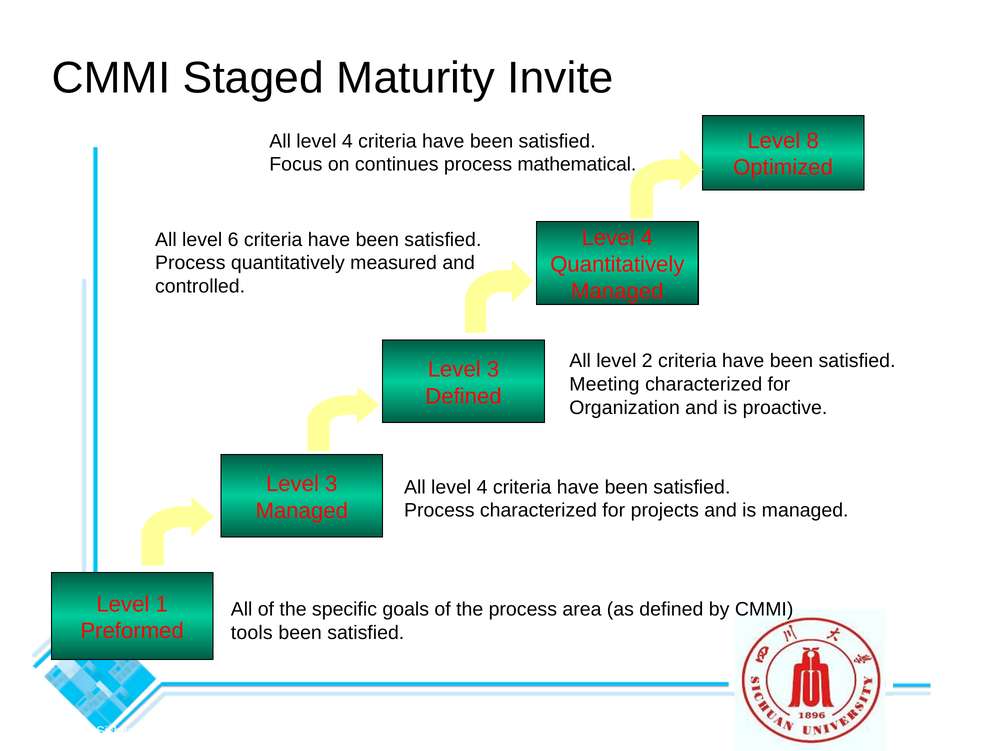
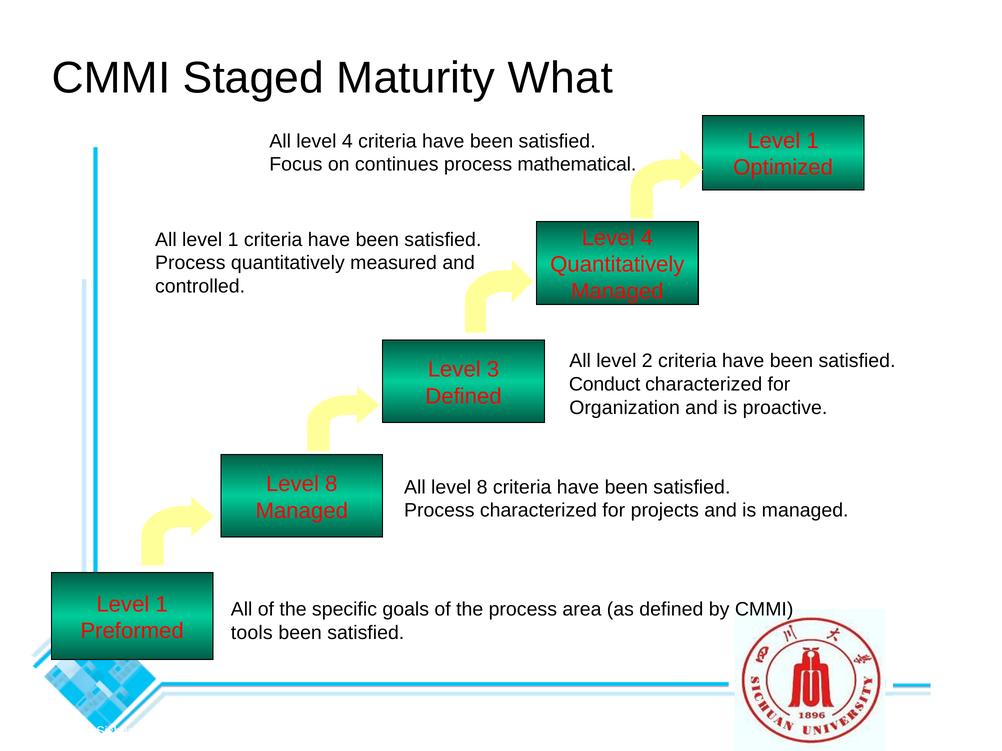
Invite: Invite -> What (560, 78)
8: 8 -> 1 (813, 141)
All level 6: 6 -> 1 (233, 240)
Meeting: Meeting -> Conduct (605, 385)
3: 3 -> 8 (331, 484)
4: 4 -> 8 (482, 487)
